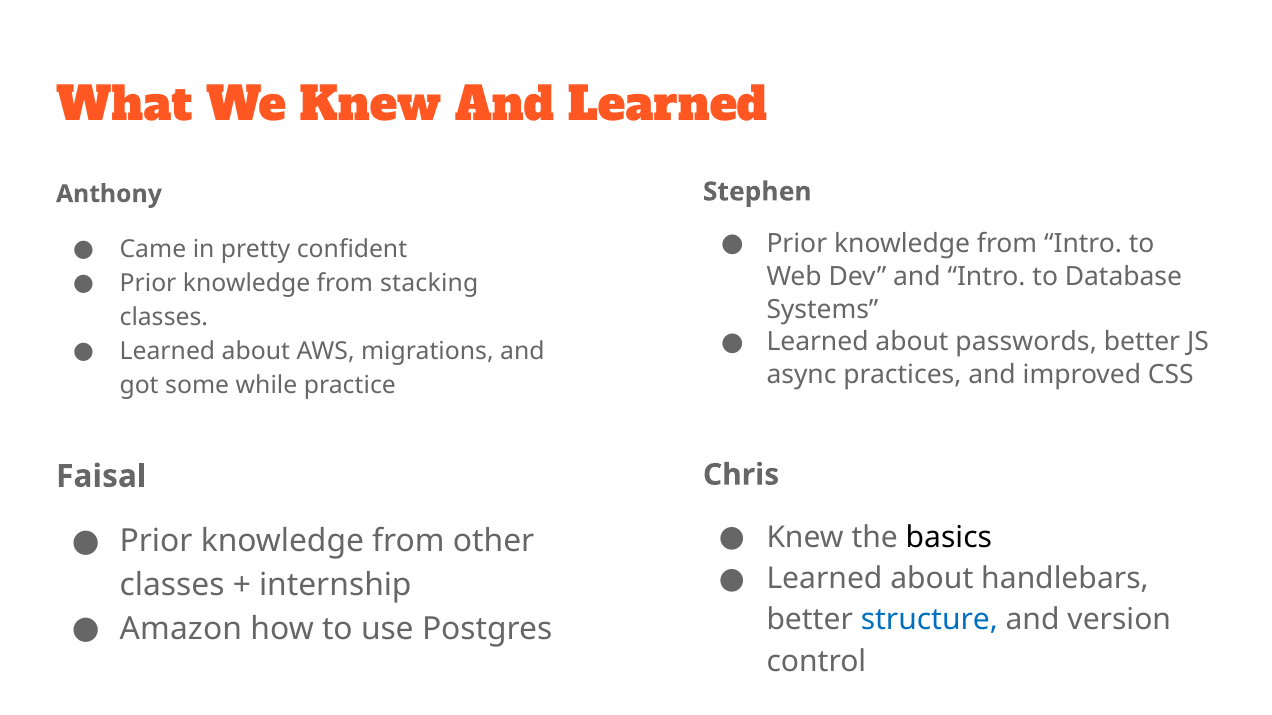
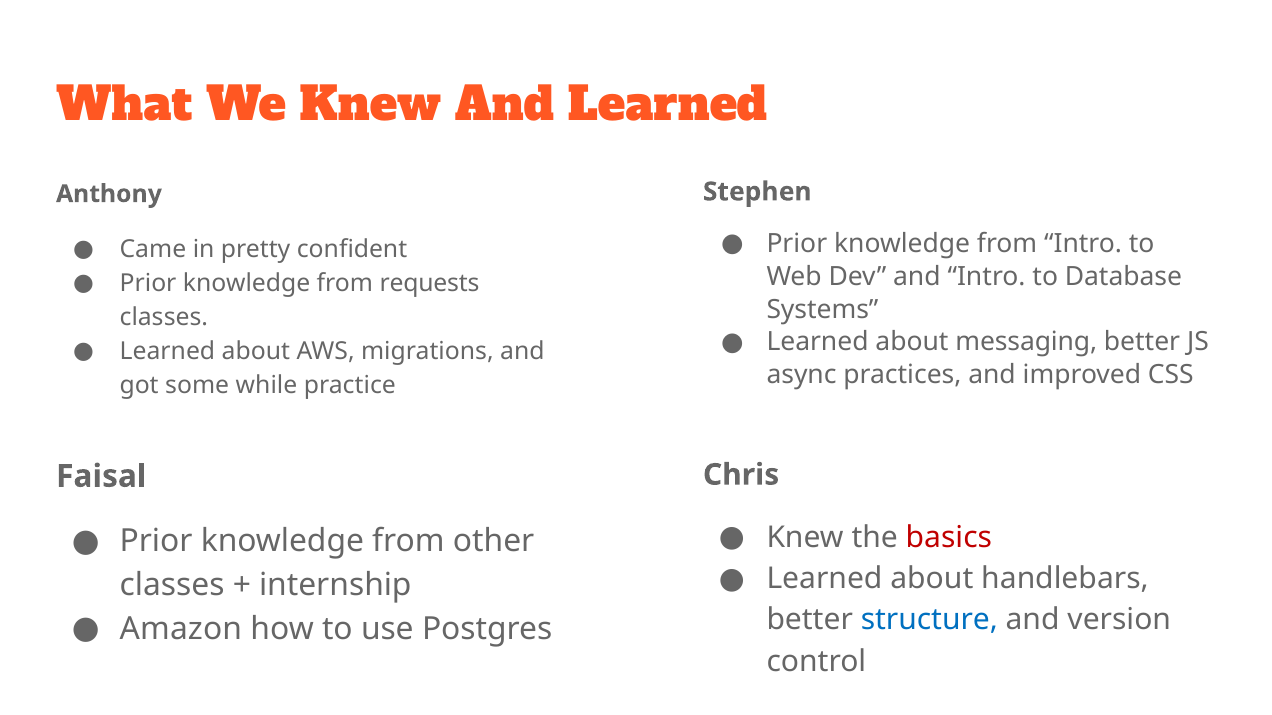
stacking: stacking -> requests (429, 283)
passwords: passwords -> messaging (1026, 343)
basics colour: black -> red (949, 538)
